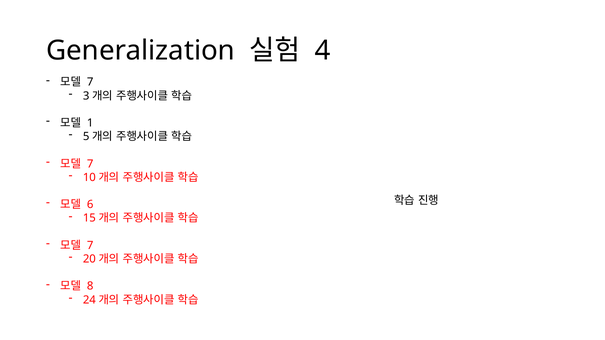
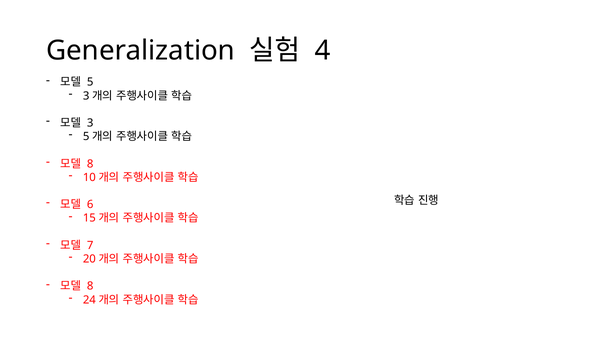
7: 7 -> 5 (90, 82)
1: 1 -> 3 (90, 123)
7: 7 -> 8 (90, 164)
